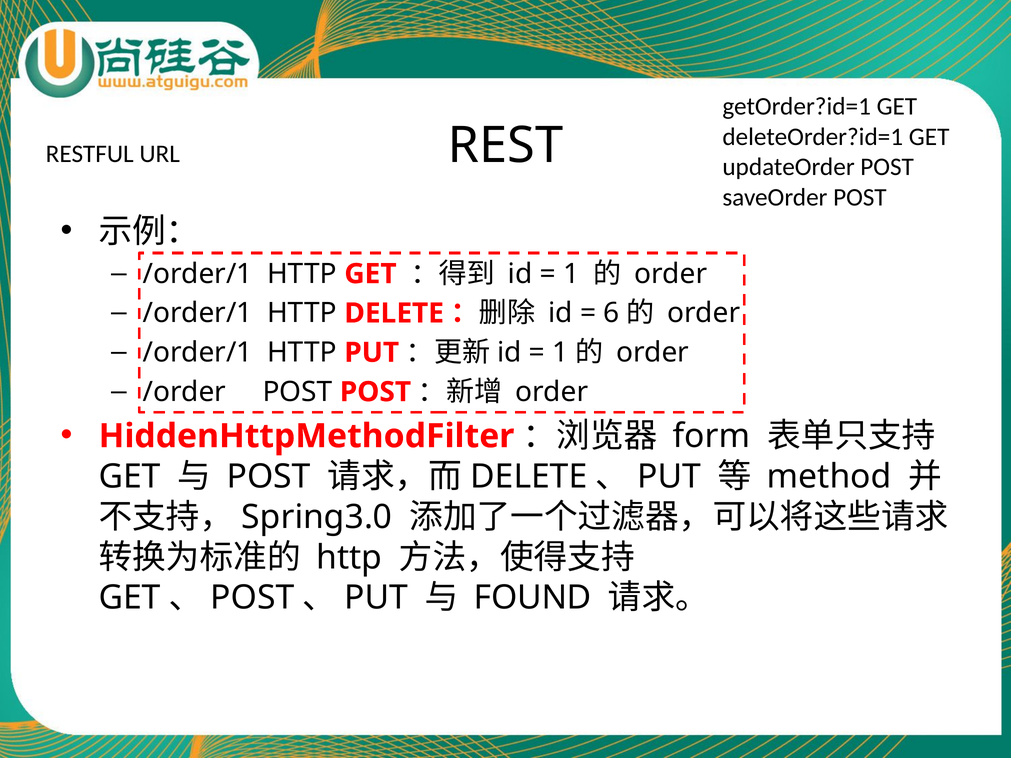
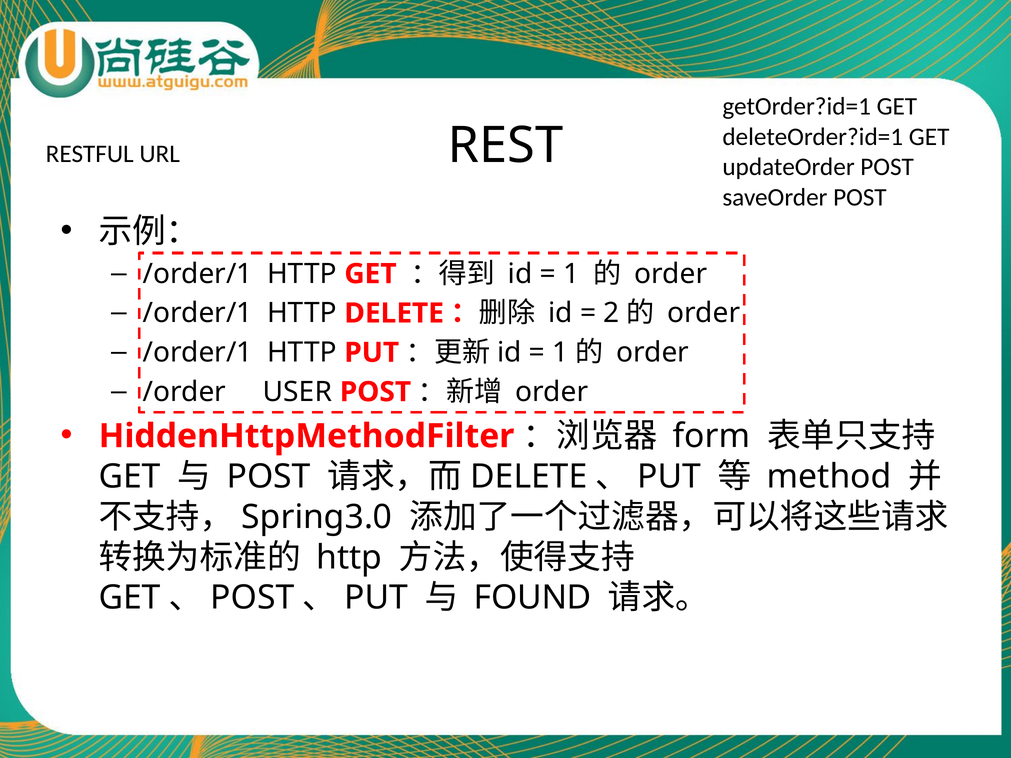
6: 6 -> 2 (612, 313)
/order POST: POST -> USER (297, 392)
